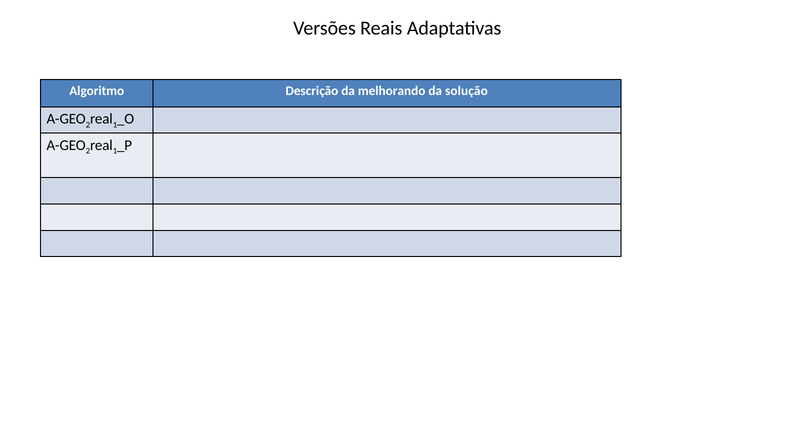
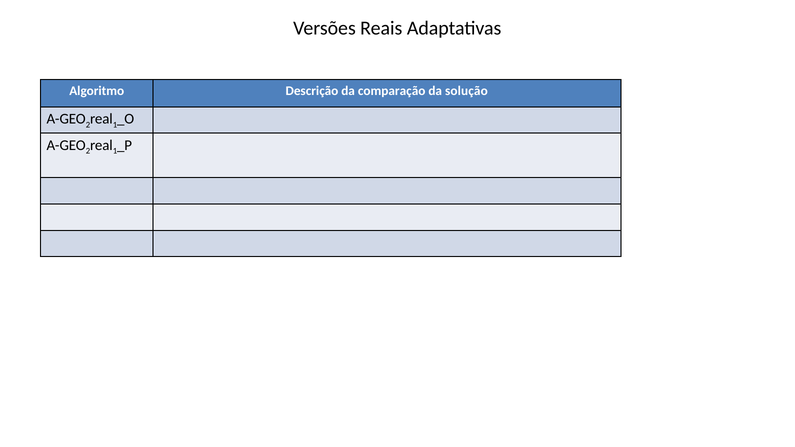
melhorando: melhorando -> comparação (392, 91)
